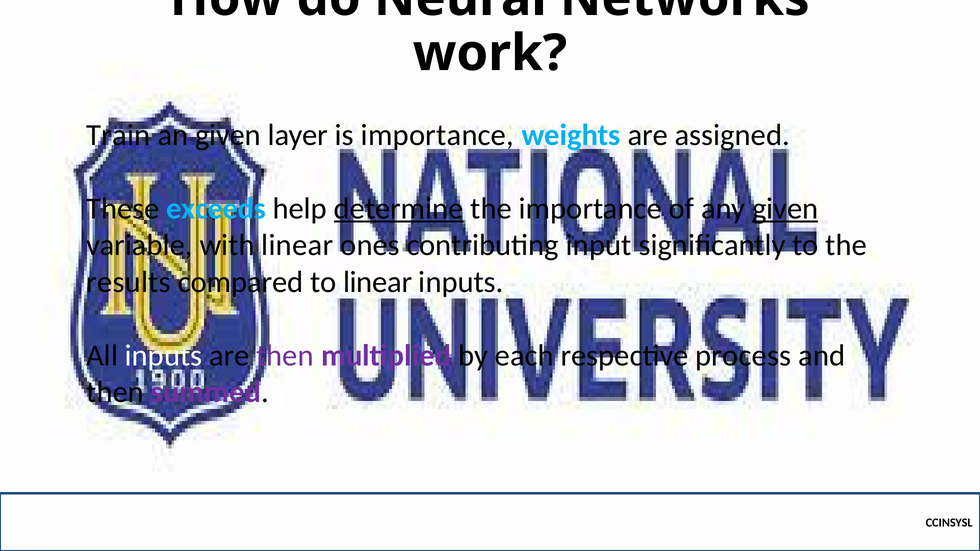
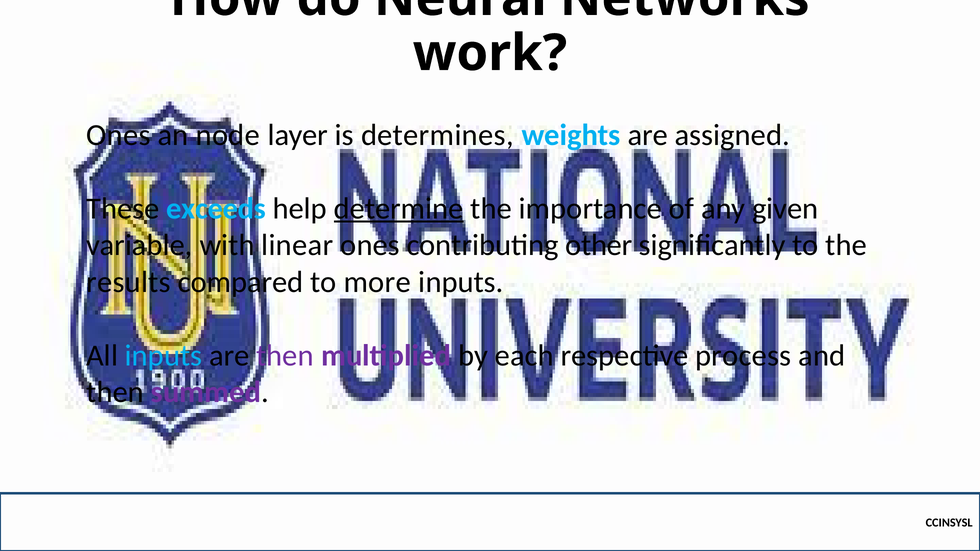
Train: Train -> Ones (118, 135)
an given: given -> node (228, 135)
is importance: importance -> determines (437, 135)
given underline: present -> none (785, 209)
input: input -> other (599, 245)
to linear: linear -> more (377, 282)
inputs colour: white -> light blue (164, 356)
